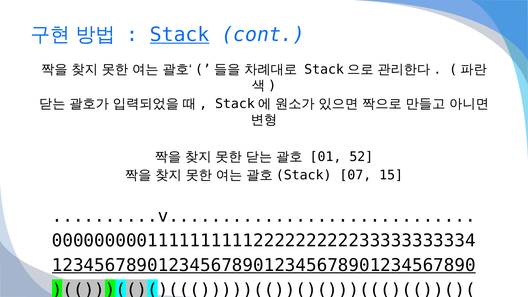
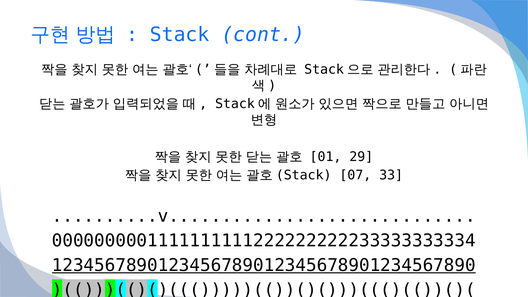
Stack underline: present -> none (180, 35)
52: 52 -> 29 (361, 157)
15: 15 -> 33 (391, 175)
